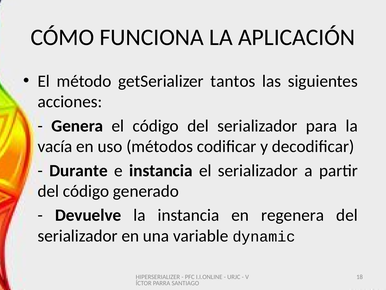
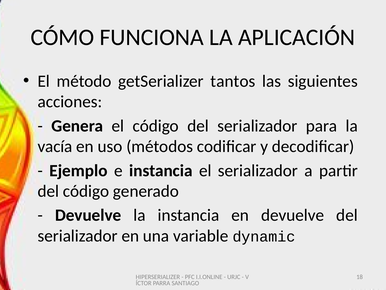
Durante: Durante -> Ejemplo (79, 170)
en regenera: regenera -> devuelve (293, 215)
